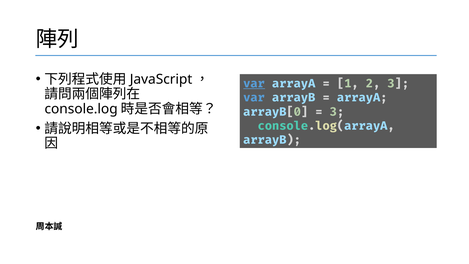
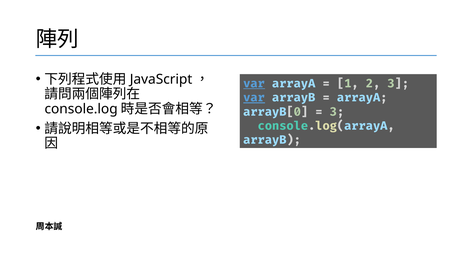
var underline: none -> present (254, 98)
